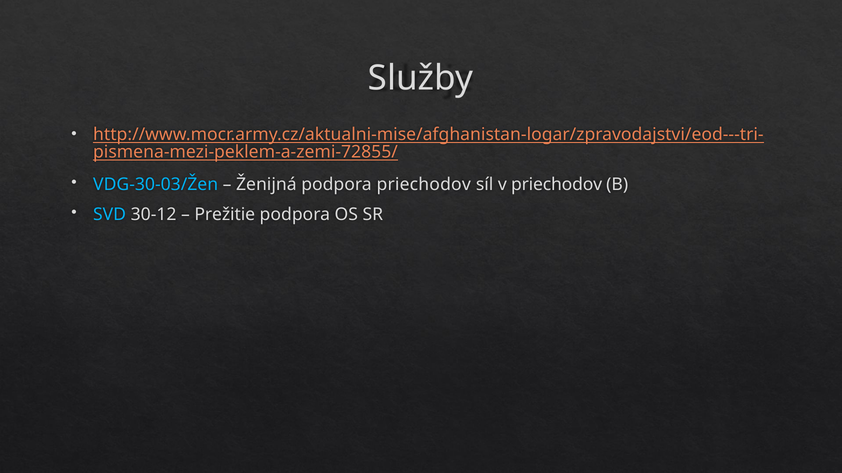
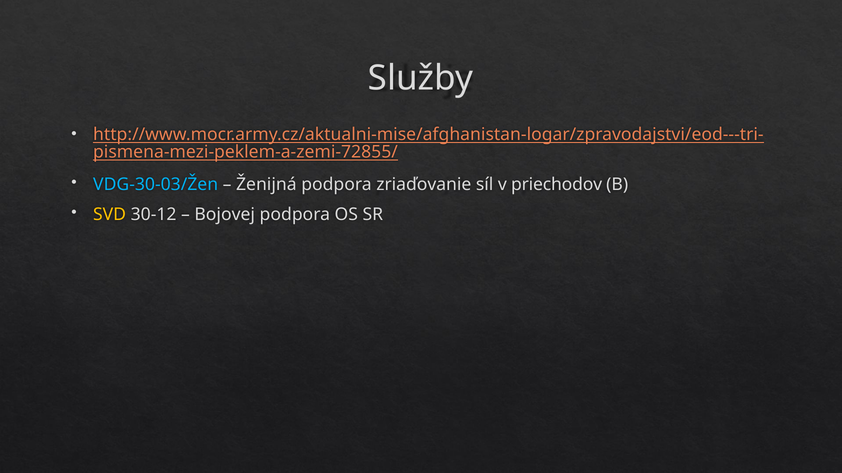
podpora priechodov: priechodov -> zriaďovanie (424, 185)
SVD colour: light blue -> yellow (110, 215)
Prežitie: Prežitie -> Bojovej (225, 215)
